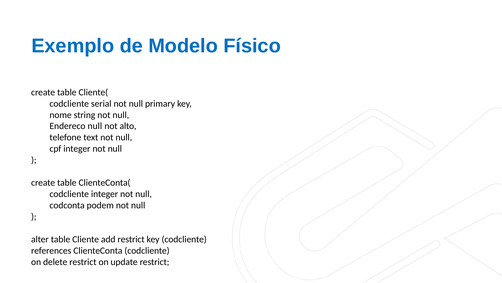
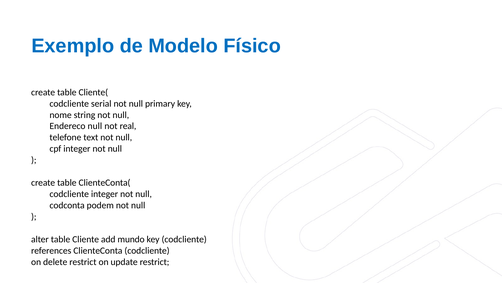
alto: alto -> real (128, 126)
add restrict: restrict -> mundo (131, 239)
